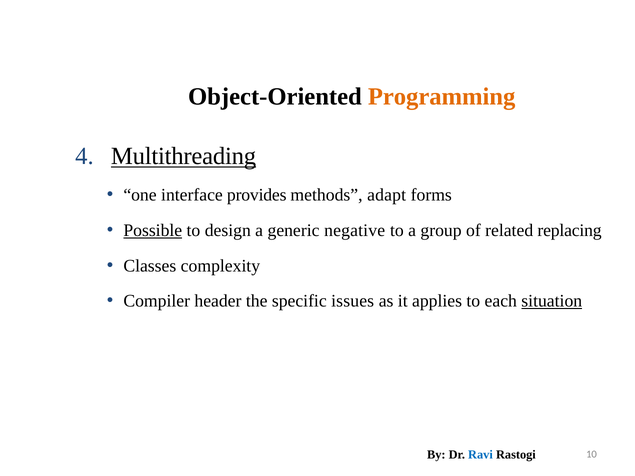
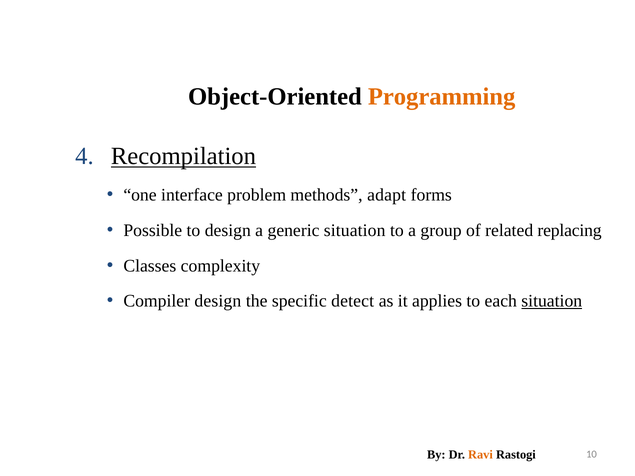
Multithreading: Multithreading -> Recompilation (183, 156)
provides: provides -> problem (257, 195)
Possible underline: present -> none (153, 231)
generic negative: negative -> situation (355, 231)
Compiler header: header -> design (218, 301)
issues: issues -> detect (353, 301)
Ravi colour: blue -> orange (480, 455)
